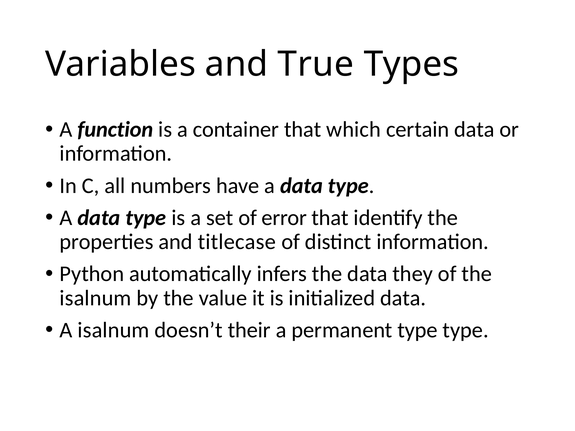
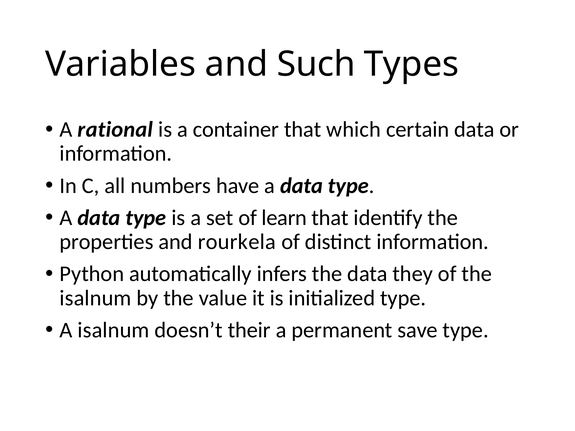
True: True -> Such (316, 64)
function: function -> rational (115, 130)
error: error -> learn (284, 218)
titlecase: titlecase -> rourkela (237, 242)
initialized data: data -> type (403, 298)
permanent type: type -> save (418, 330)
